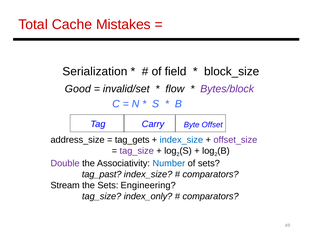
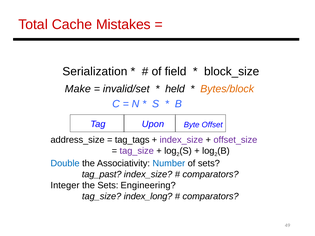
Good: Good -> Make (78, 89)
flow: flow -> held (175, 89)
Bytes/block colour: purple -> orange (227, 89)
Carry: Carry -> Upon (153, 124)
tag_gets: tag_gets -> tag_tags (132, 140)
index_size colour: blue -> purple (181, 140)
Double colour: purple -> blue (65, 164)
Stream: Stream -> Integer (65, 186)
index_only: index_only -> index_long (148, 197)
